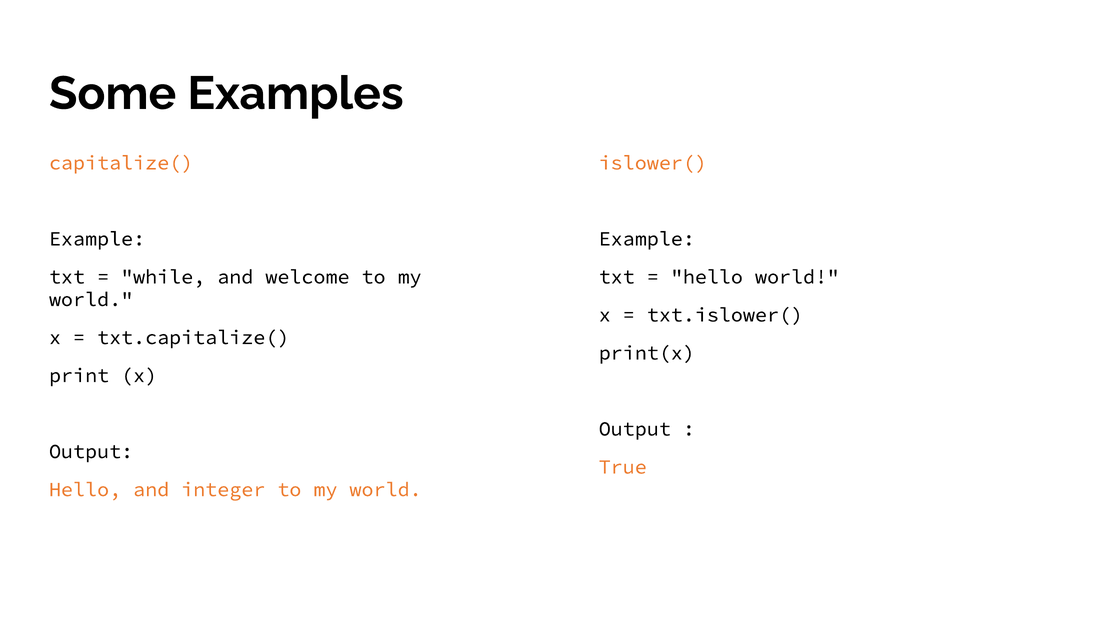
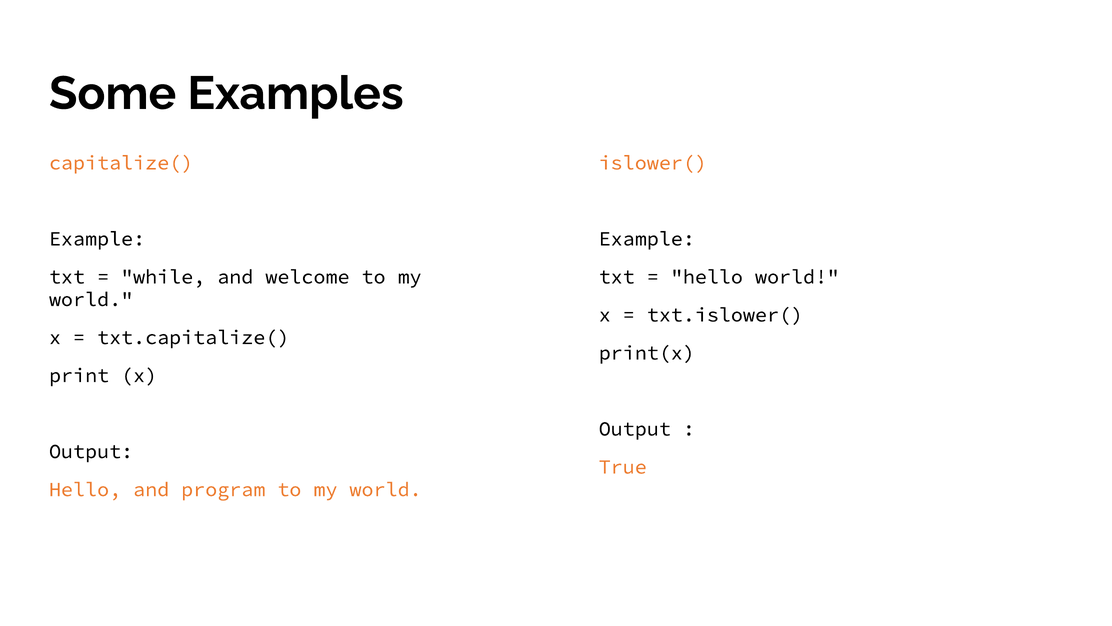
integer: integer -> program (223, 489)
